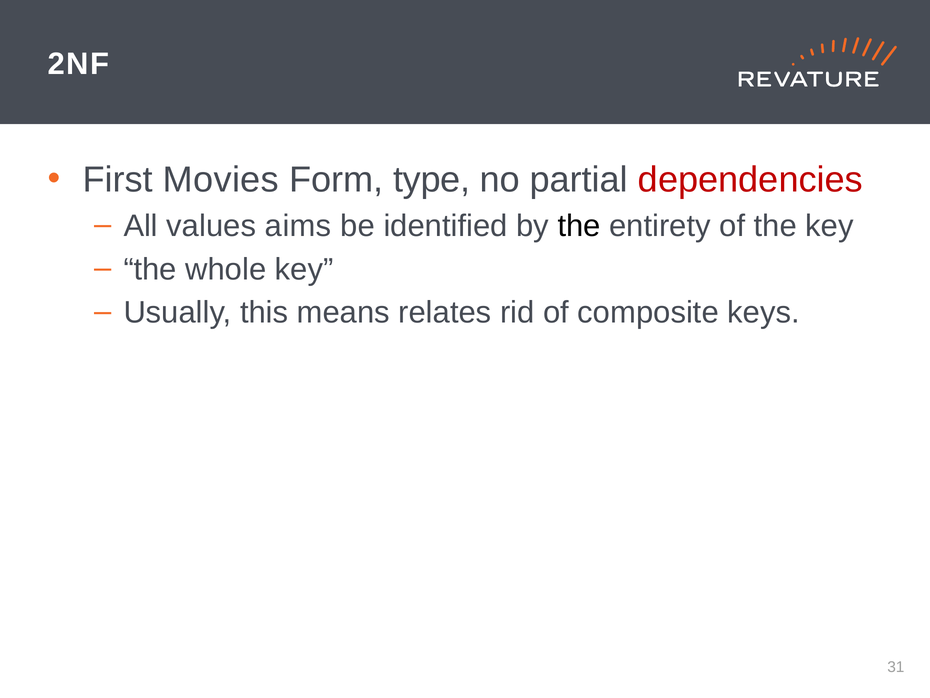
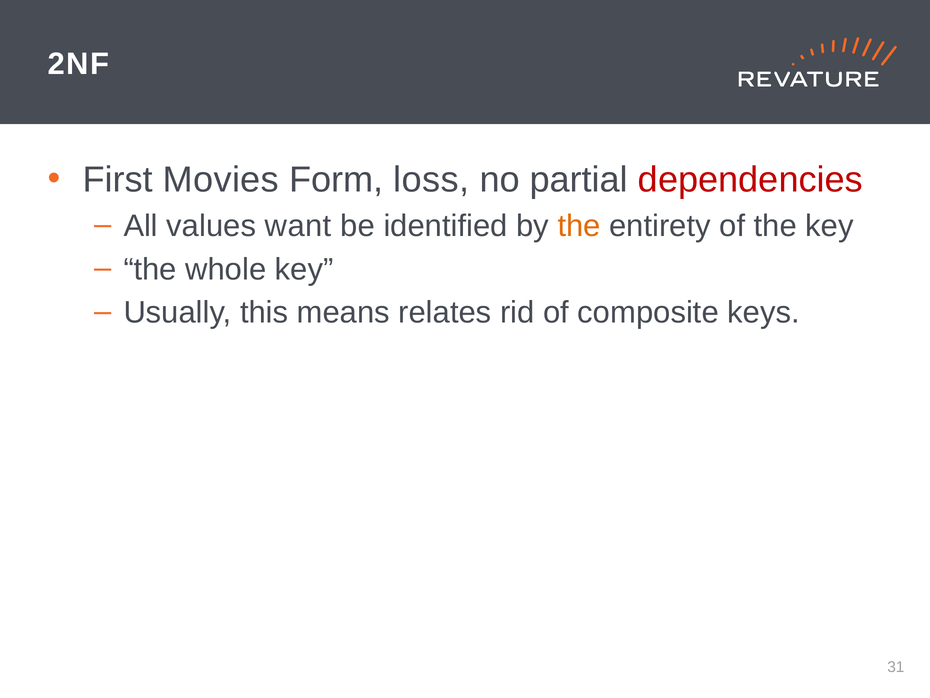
type: type -> loss (431, 180)
aims: aims -> want (298, 226)
the colour: black -> orange (579, 226)
